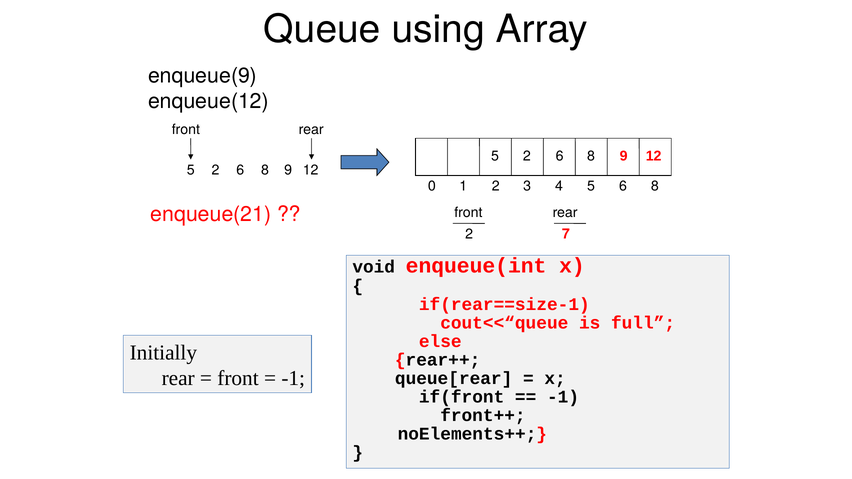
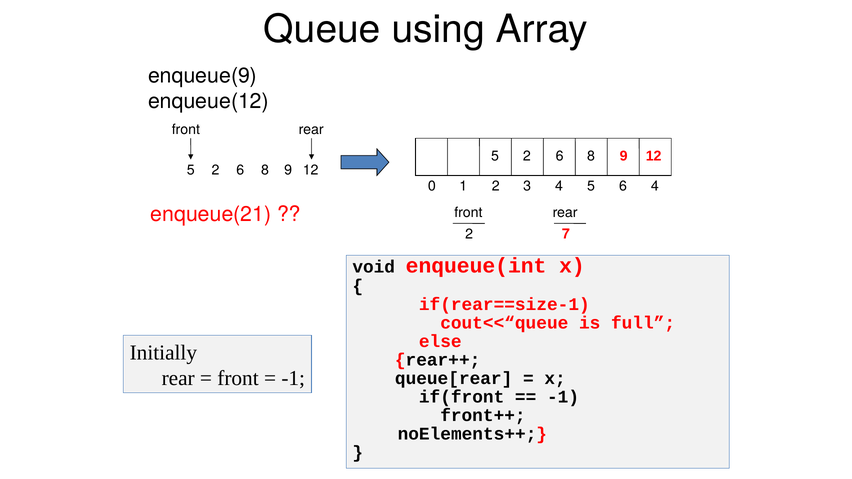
5 8: 8 -> 4 (655, 186)
